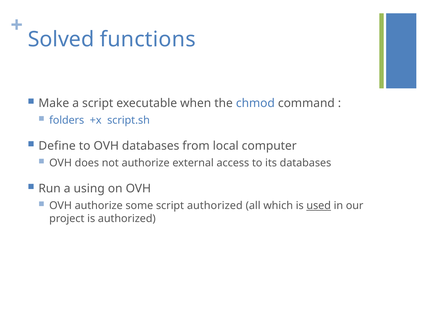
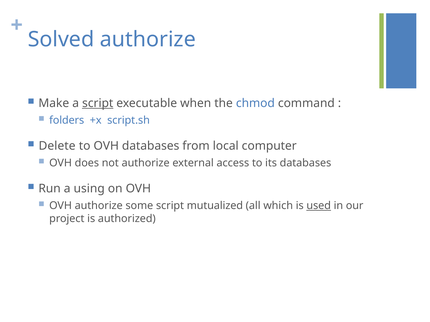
Solved functions: functions -> authorize (148, 39)
script underline: none -> present (98, 103)
Define: Define -> Delete (57, 146)
script authorized: authorized -> mutualized (215, 206)
